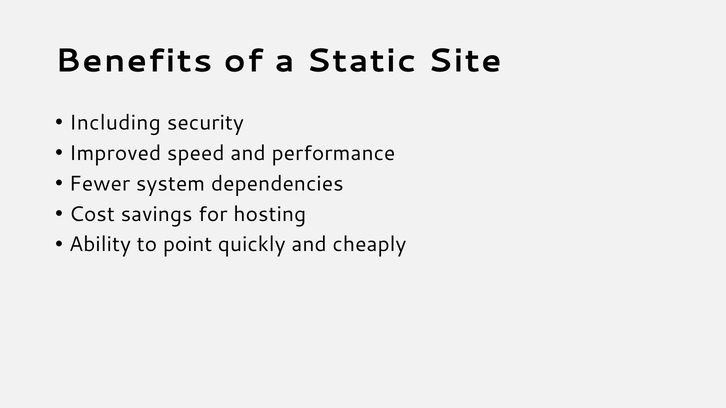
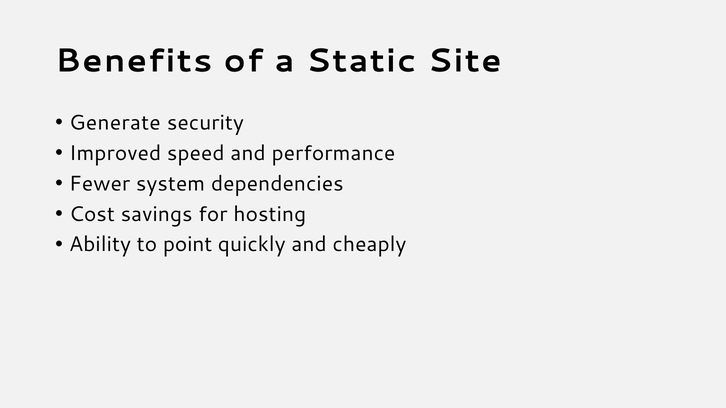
Including: Including -> Generate (115, 123)
